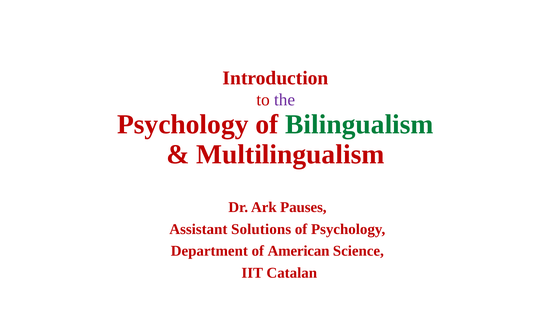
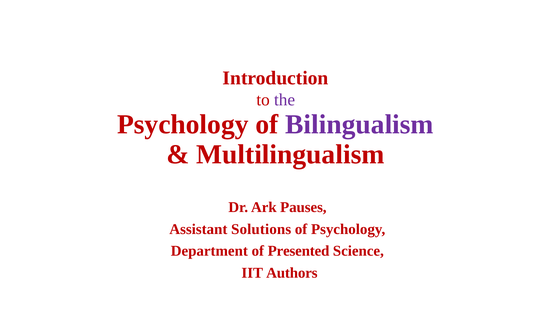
Bilingualism colour: green -> purple (359, 125)
American: American -> Presented (299, 251)
Catalan: Catalan -> Authors (292, 273)
